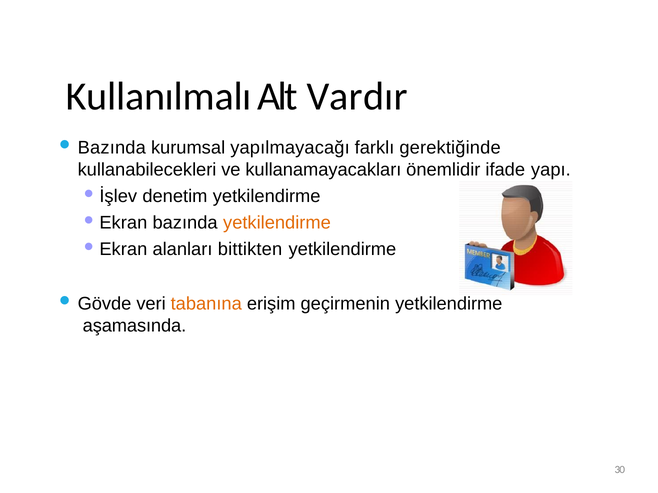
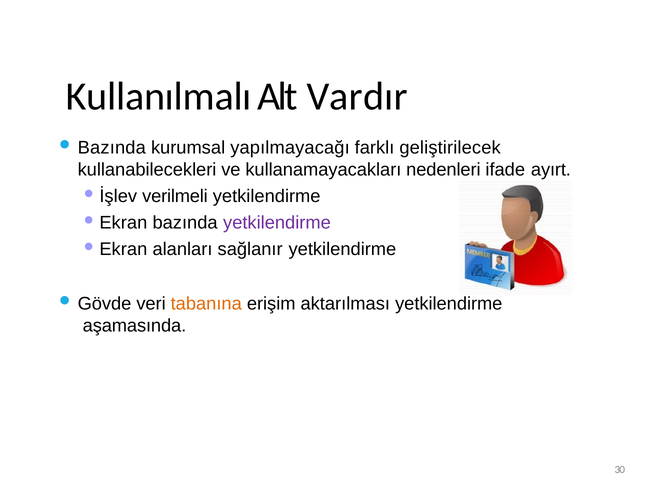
gerektiğinde: gerektiğinde -> geliştirilecek (450, 148)
önemlidir: önemlidir -> nedenleri (443, 170)
yapı: yapı -> ayırt (551, 170)
denetim: denetim -> verilmeli (175, 196)
yetkilendirme colour: orange -> purple (277, 223)
bittikten: bittikten -> sağlanır (250, 250)
geçirmenin: geçirmenin -> aktarılması (345, 304)
